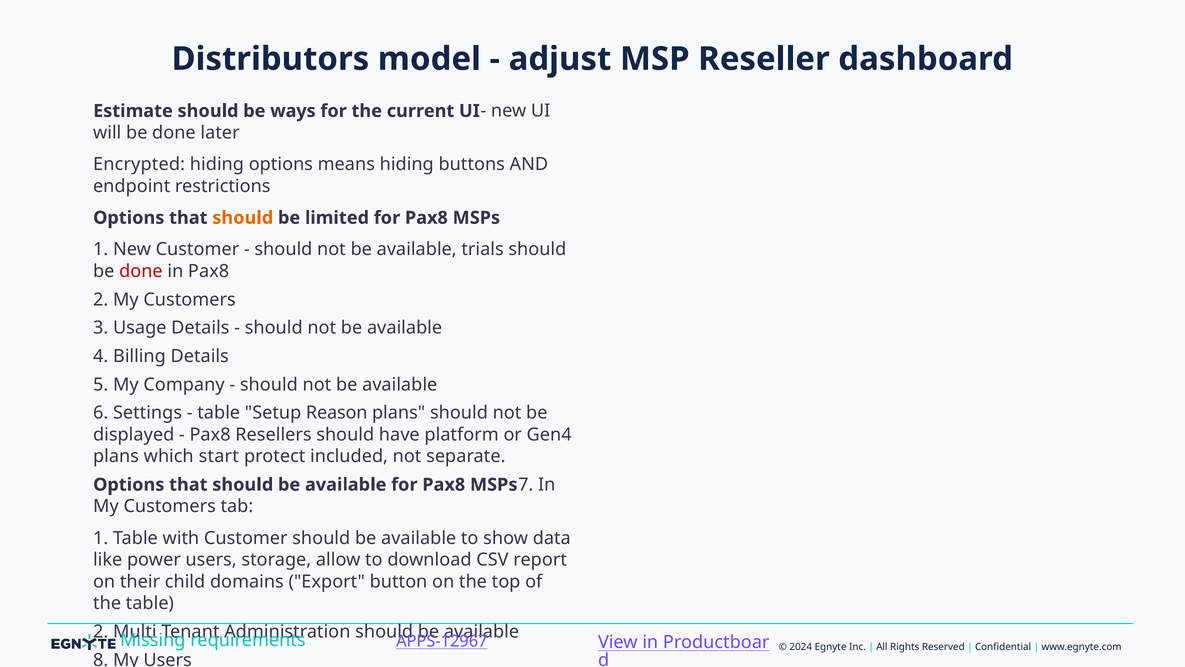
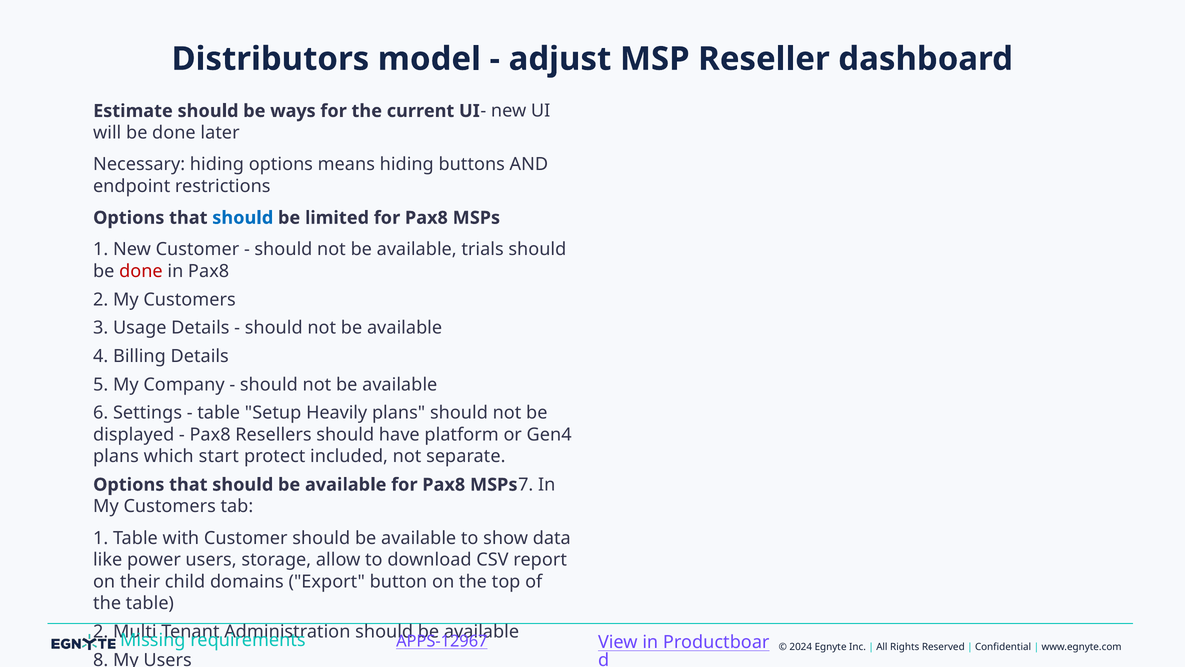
Encrypted: Encrypted -> Necessary (139, 164)
should colour: orange -> blue (243, 218)
Reason: Reason -> Heavily (337, 413)
